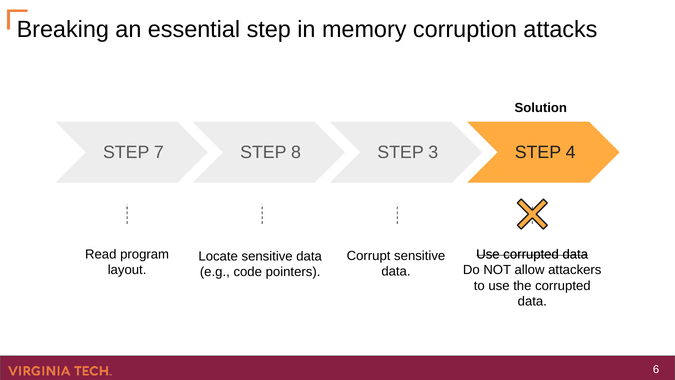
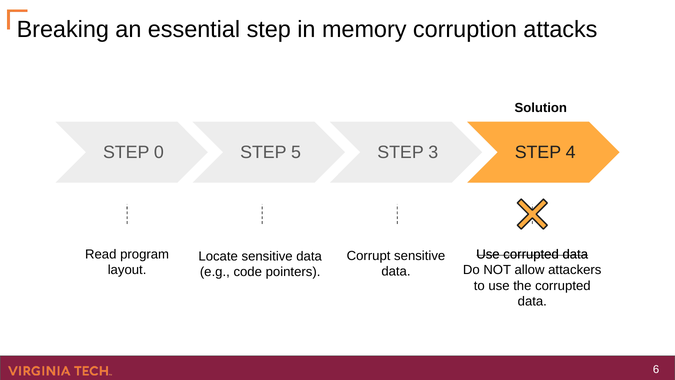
7: 7 -> 0 (159, 152)
8: 8 -> 5 (296, 152)
